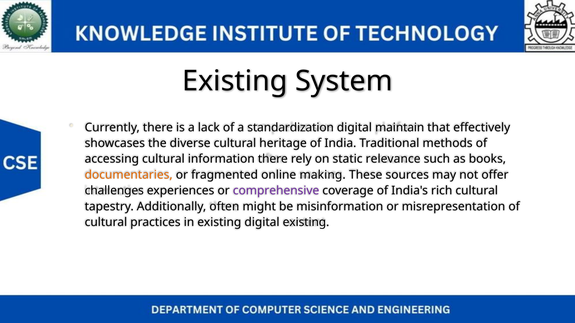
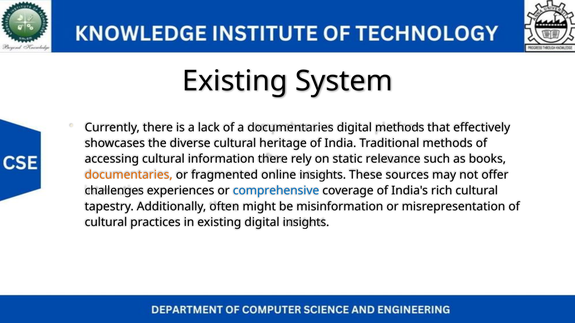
a standardization: standardization -> documentaries (290, 128)
digital maintain: maintain -> methods (400, 128)
online making: making -> insights (323, 175)
comprehensive colour: purple -> blue (276, 191)
digital existing: existing -> insights (306, 223)
